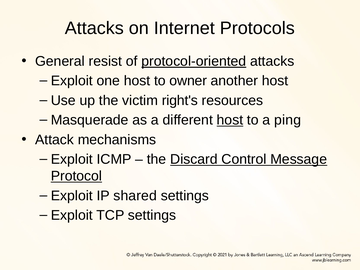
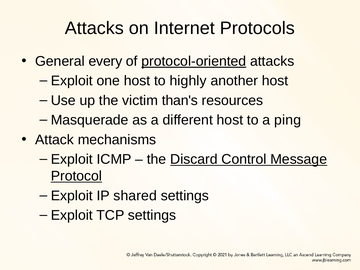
resist: resist -> every (105, 61)
owner: owner -> highly (188, 81)
right's: right's -> than's (180, 100)
host underline: present -> none (230, 120)
